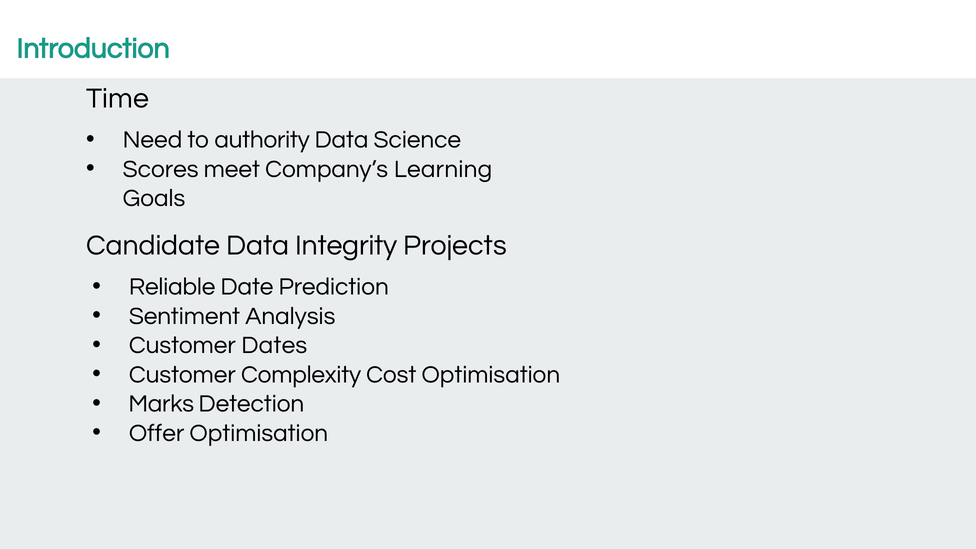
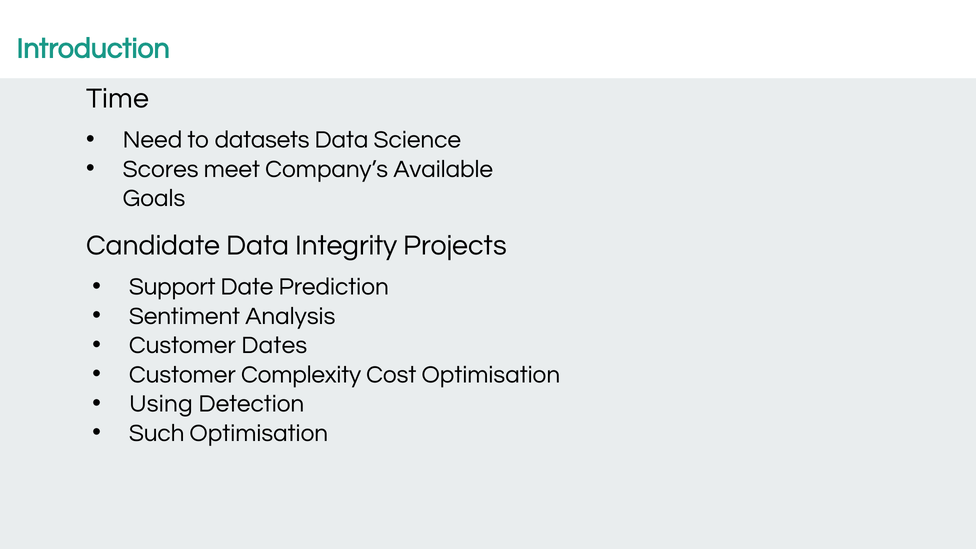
authority: authority -> datasets (262, 140)
Learning: Learning -> Available (443, 169)
Reliable: Reliable -> Support (172, 287)
Marks: Marks -> Using (161, 404)
Offer: Offer -> Such (157, 433)
